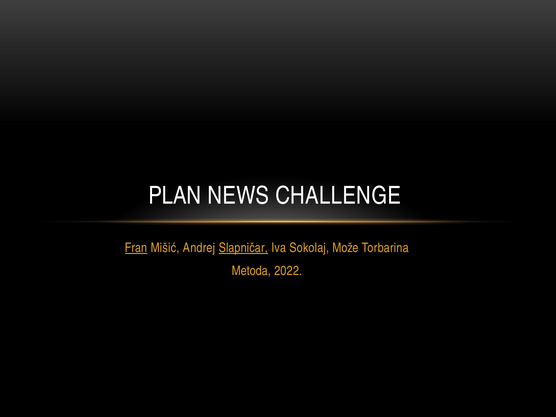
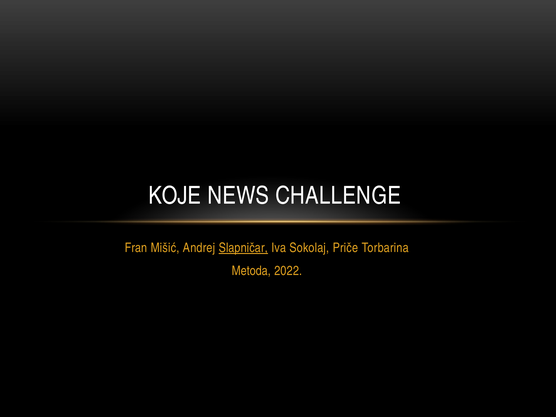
PLAN: PLAN -> KOJE (175, 196)
Fran underline: present -> none (136, 248)
Može: Može -> Priče (345, 248)
